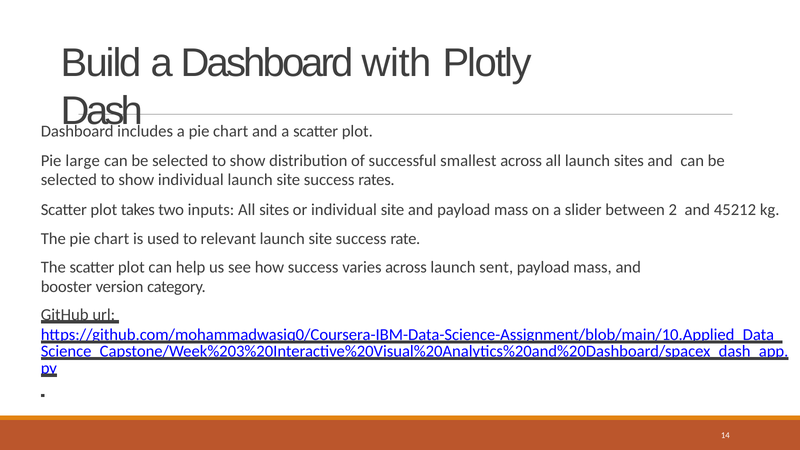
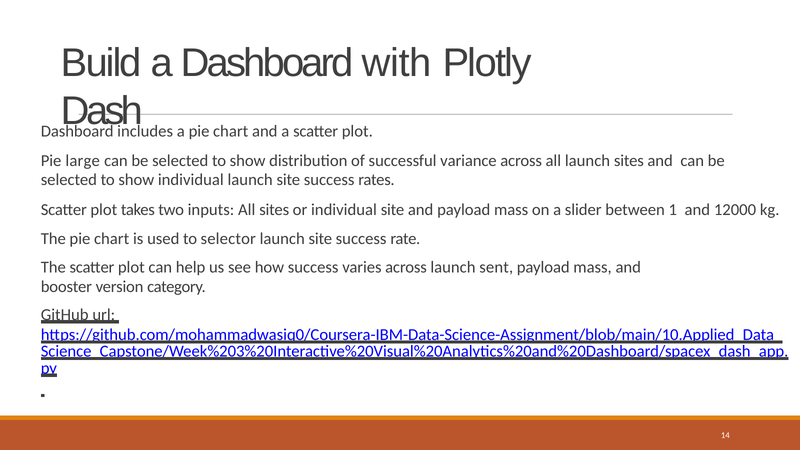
smallest: smallest -> variance (468, 161)
2: 2 -> 1 (673, 210)
45212: 45212 -> 12000 (735, 210)
relevant: relevant -> selector (228, 239)
